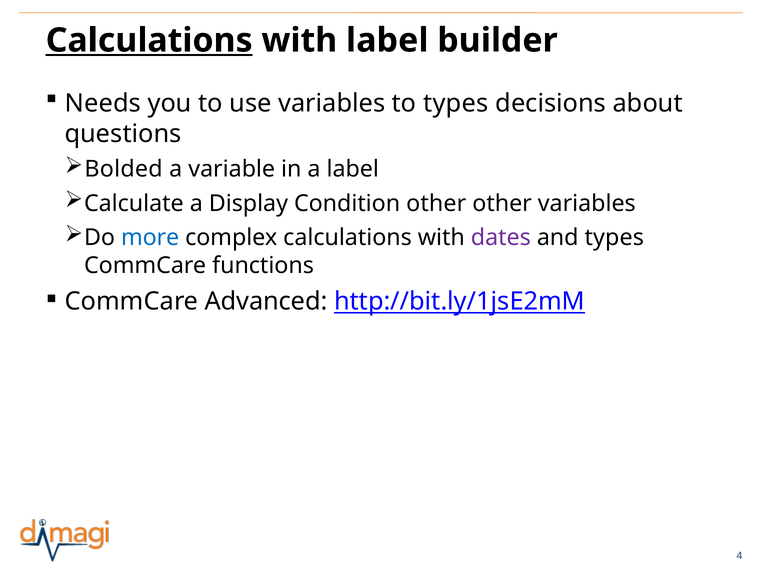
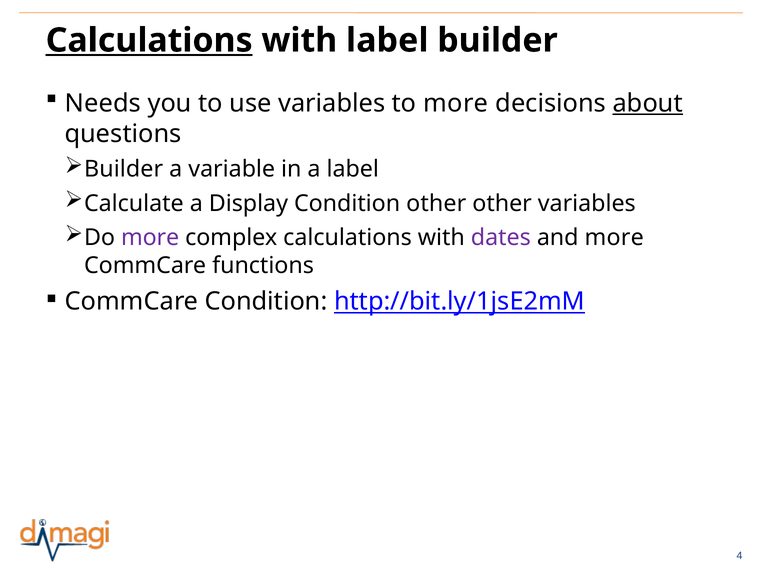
to types: types -> more (456, 103)
about underline: none -> present (648, 103)
Bolded: Bolded -> Builder (124, 169)
more colour: blue -> purple (150, 238)
and types: types -> more (614, 238)
CommCare Advanced: Advanced -> Condition (266, 302)
